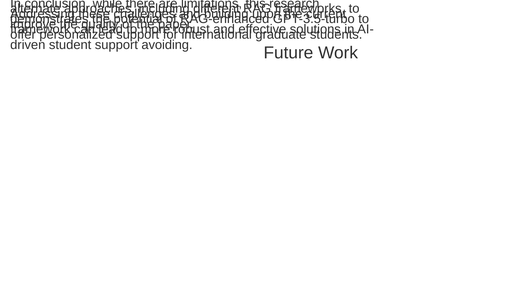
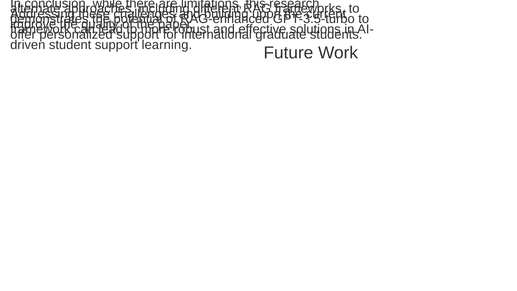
avoiding: avoiding -> learning (167, 45)
